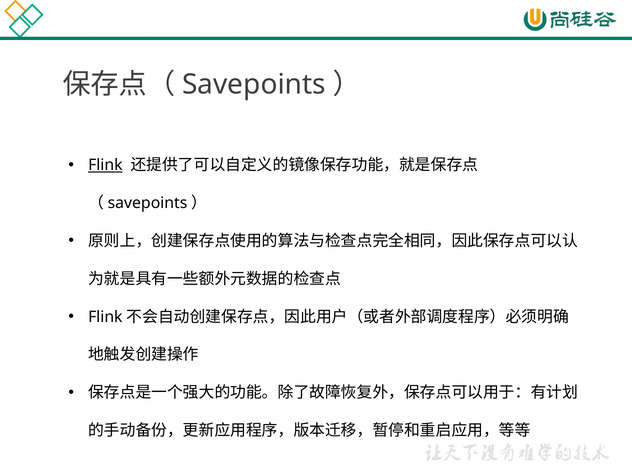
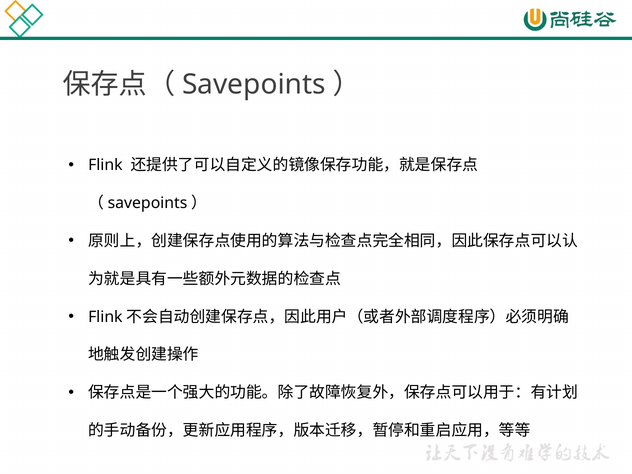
Flink underline: present -> none (105, 165)
